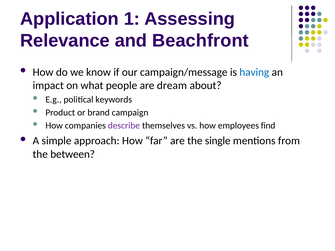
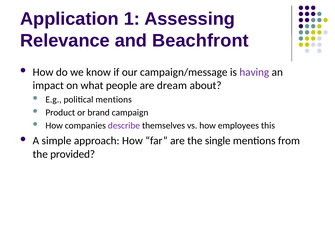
having colour: blue -> purple (254, 72)
political keywords: keywords -> mentions (114, 100)
find: find -> this (268, 126)
between: between -> provided (73, 154)
